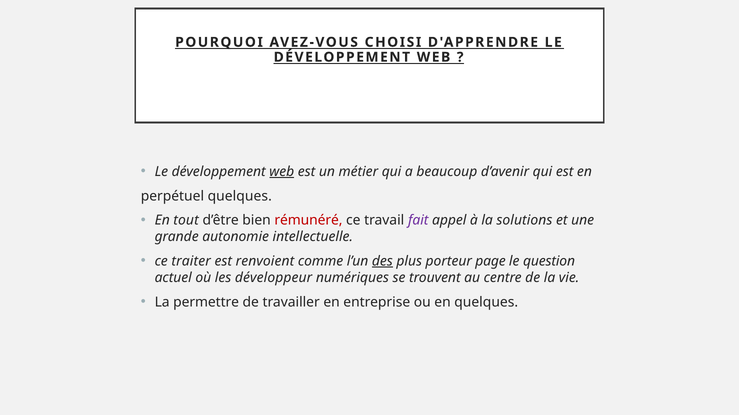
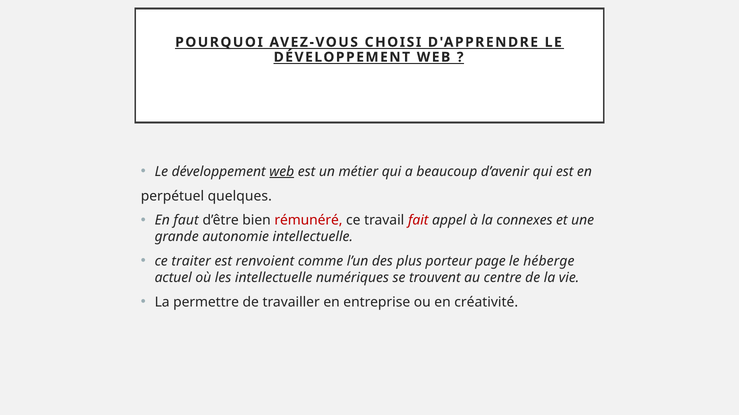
tout: tout -> faut (186, 221)
fait colour: purple -> red (418, 221)
solutions: solutions -> connexes (524, 221)
des underline: present -> none (382, 262)
question: question -> héberge (549, 262)
les développeur: développeur -> intellectuelle (274, 278)
en quelques: quelques -> créativité (486, 303)
